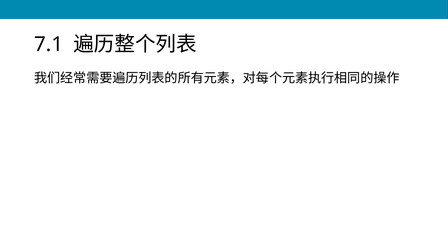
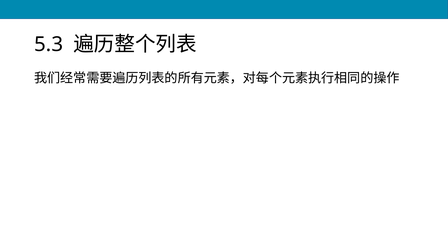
7.1: 7.1 -> 5.3 (49, 44)
